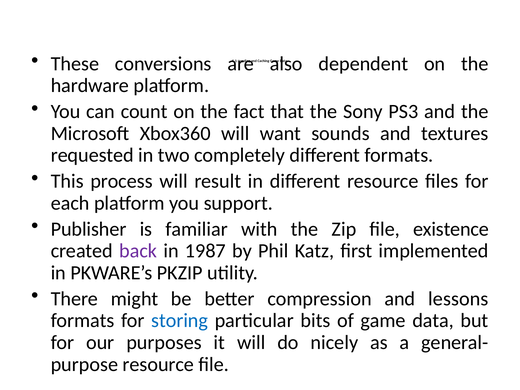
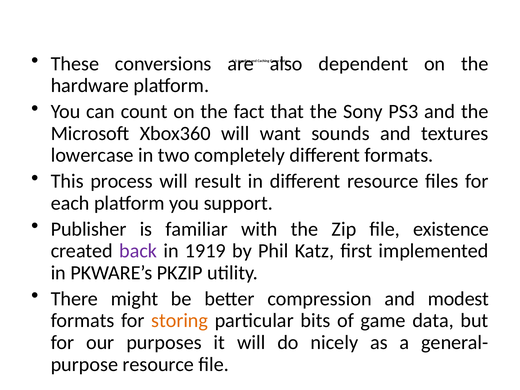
requested: requested -> lowercase (92, 155)
1987: 1987 -> 1919 (205, 251)
lessons: lessons -> modest (458, 299)
storing colour: blue -> orange (180, 321)
